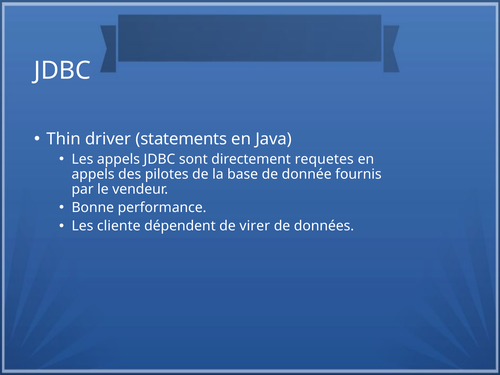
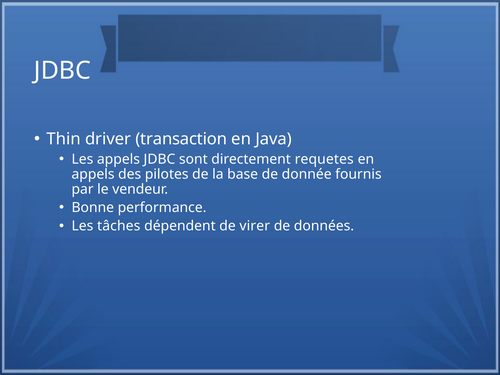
statements: statements -> transaction (181, 139)
cliente: cliente -> tâches (119, 226)
